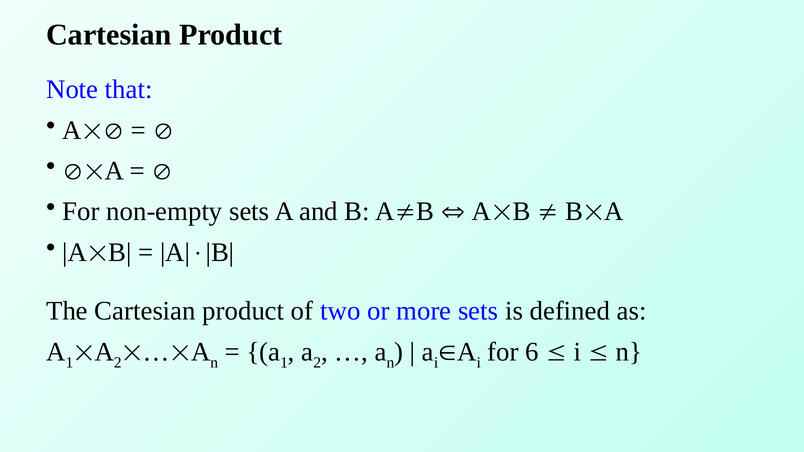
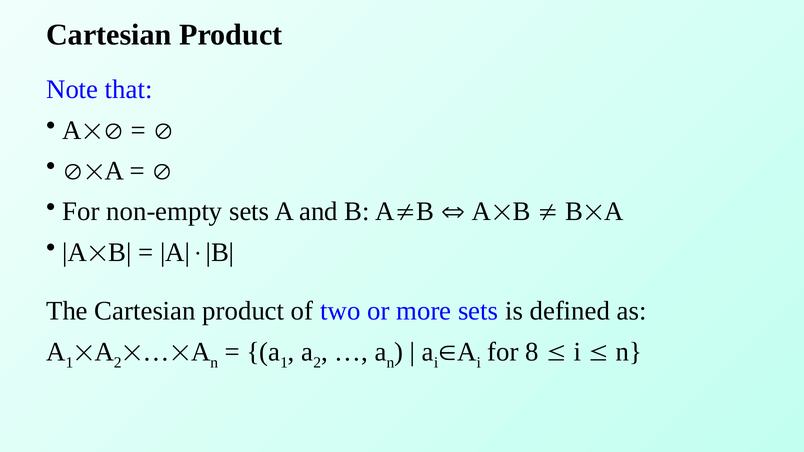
6: 6 -> 8 (532, 352)
